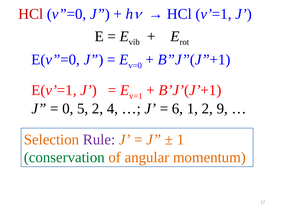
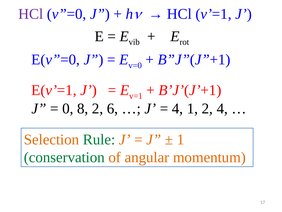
HCl colour: red -> purple (31, 14)
5: 5 -> 8 (83, 108)
4: 4 -> 6 (112, 108)
6: 6 -> 4 (178, 108)
2 9: 9 -> 4 (222, 108)
Rule colour: purple -> green (99, 139)
